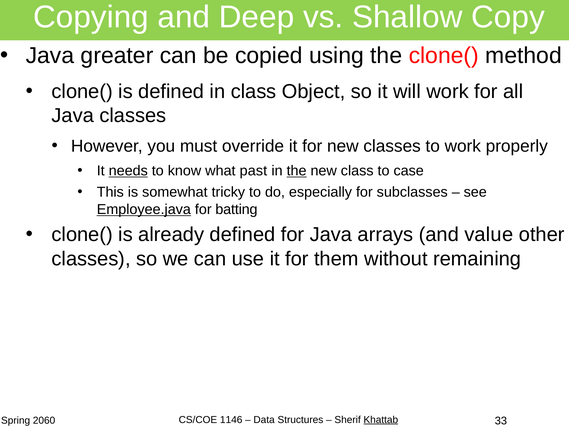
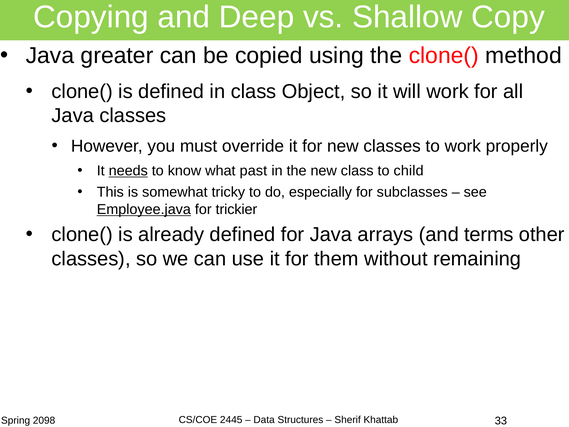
the underline: present -> none (297, 171)
case: case -> child (409, 171)
batting: batting -> trickier (236, 209)
value: value -> terms (489, 234)
2060: 2060 -> 2098 (44, 420)
1146: 1146 -> 2445 (231, 419)
Khattab underline: present -> none (381, 419)
